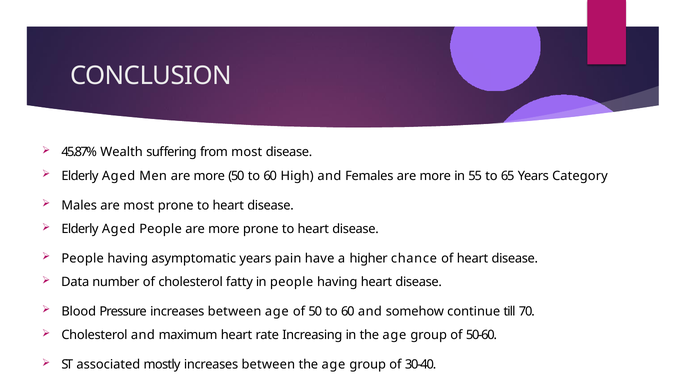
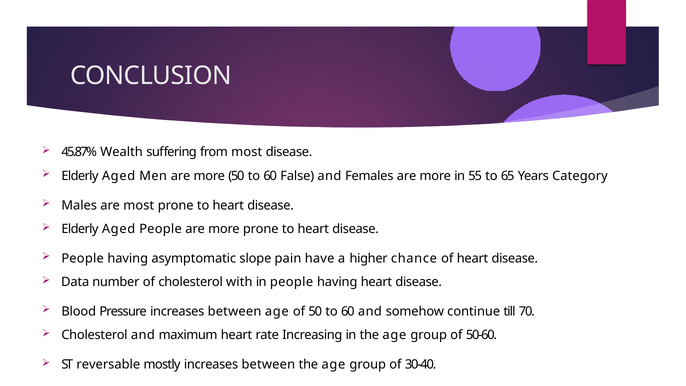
High: High -> False (297, 176)
asymptomatic years: years -> slope (255, 258)
fatty: fatty -> with (239, 282)
associated: associated -> reversable (108, 364)
